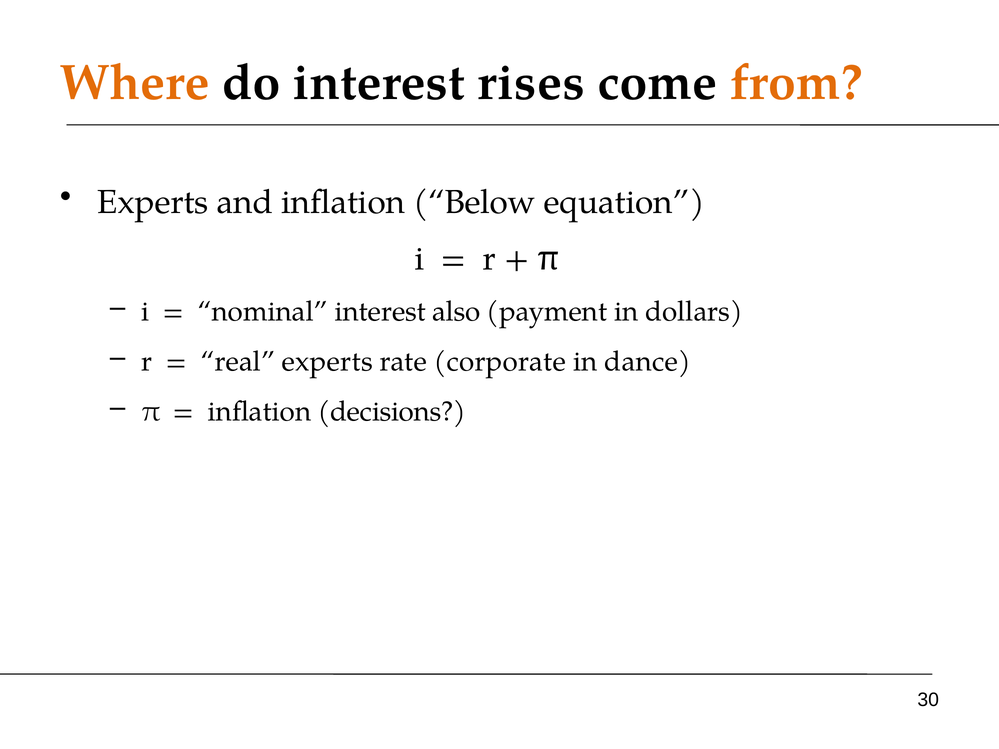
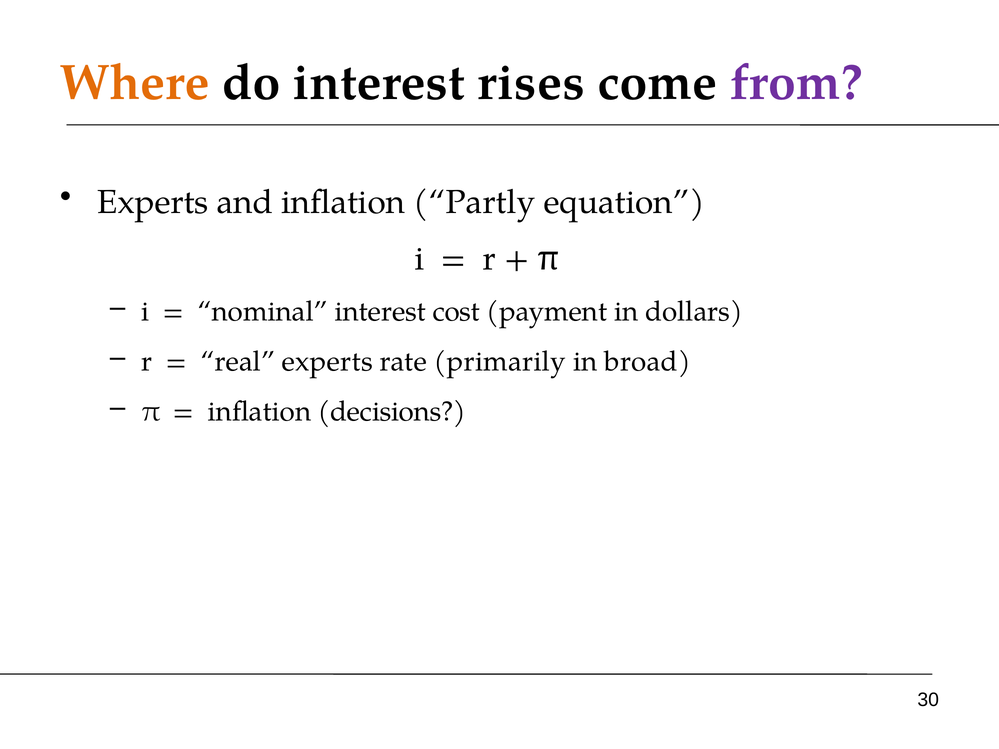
from colour: orange -> purple (796, 83)
Below: Below -> Partly (474, 202)
also: also -> cost (456, 312)
corporate: corporate -> primarily (500, 362)
dance: dance -> broad (648, 362)
